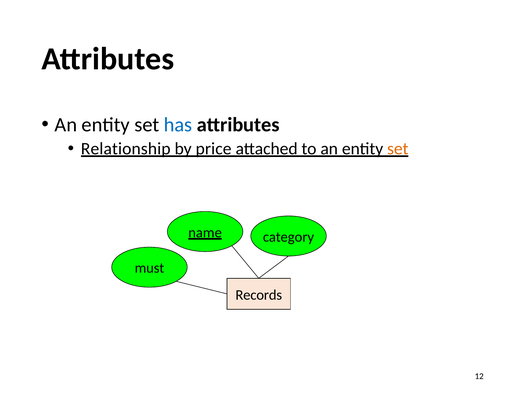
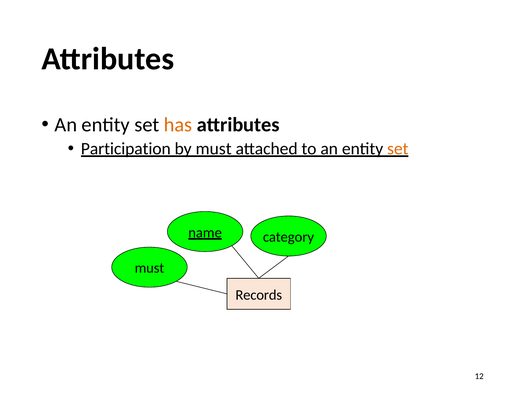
has colour: blue -> orange (178, 125)
Relationship: Relationship -> Participation (126, 149)
by price: price -> must (214, 149)
